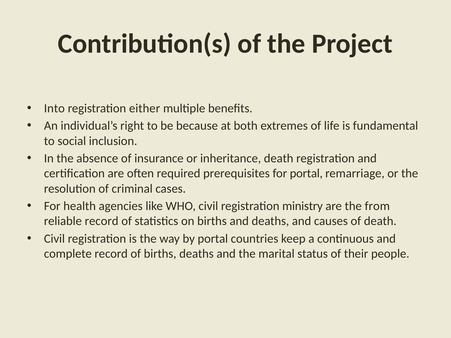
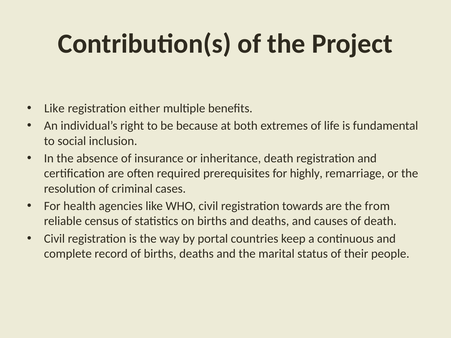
Into: Into -> Like (54, 108)
for portal: portal -> highly (306, 174)
ministry: ministry -> towards (303, 206)
reliable record: record -> census (102, 221)
